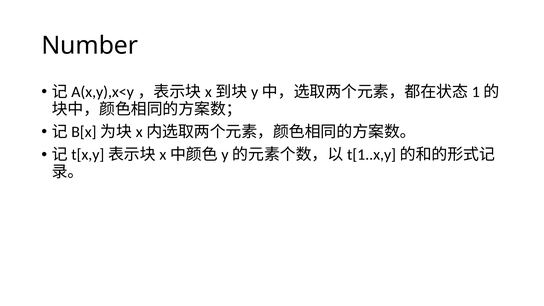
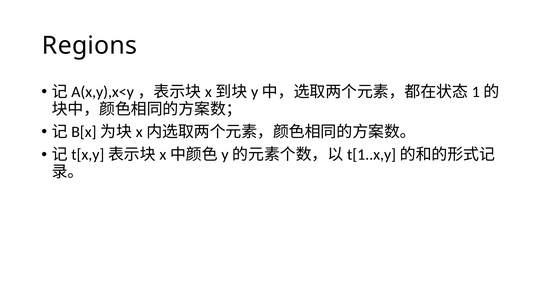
Number: Number -> Regions (90, 46)
